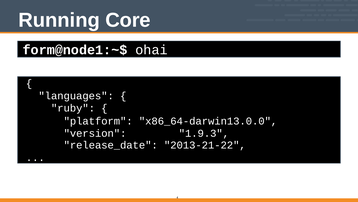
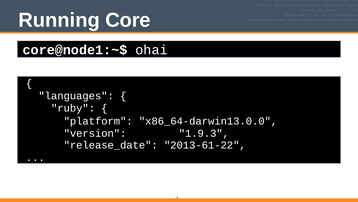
form@node1:~$: form@node1:~$ -> core@node1:~$ (75, 50)
2013-21-22: 2013-21-22 -> 2013-61-22 (205, 145)
